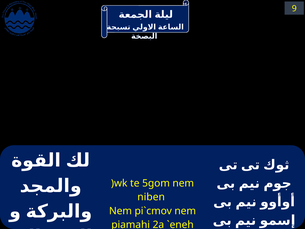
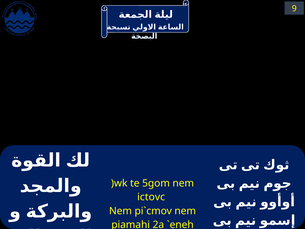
niben: niben -> ictovc (151, 197)
